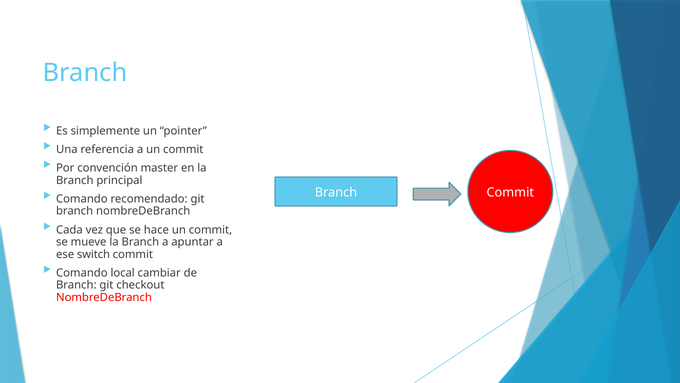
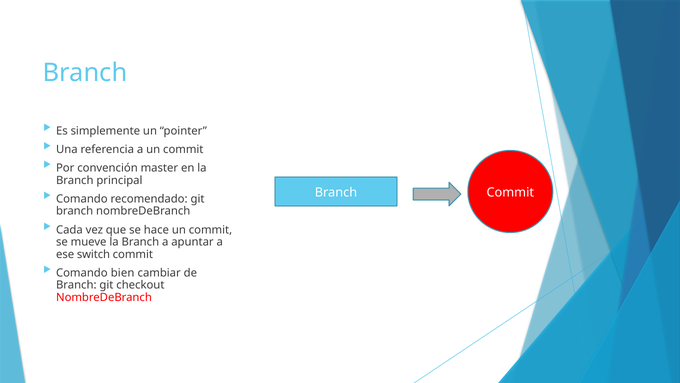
local: local -> bien (123, 273)
